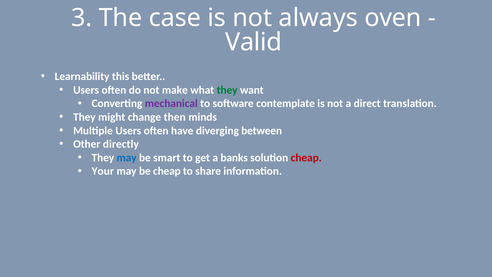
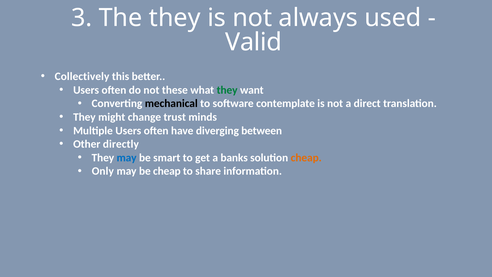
The case: case -> they (175, 18)
oven: oven -> used (393, 18)
Learnability: Learnability -> Collectively (82, 76)
make: make -> these (175, 90)
mechanical colour: purple -> black (171, 103)
then: then -> trust (175, 117)
cheap colour: red -> orange (306, 158)
Your: Your -> Only (103, 171)
